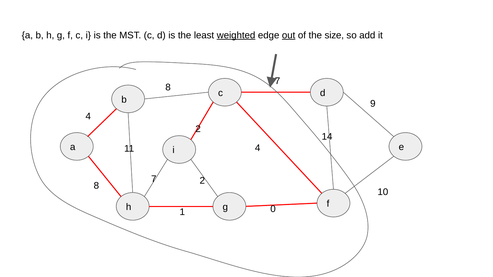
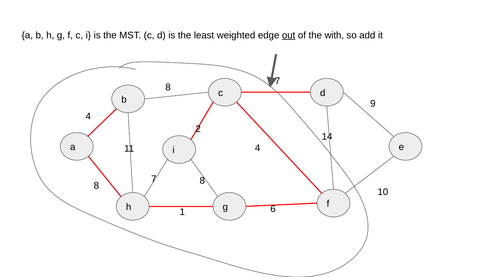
weighted underline: present -> none (236, 35)
size: size -> with (334, 35)
7 2: 2 -> 8 (202, 181)
0: 0 -> 6 (273, 209)
